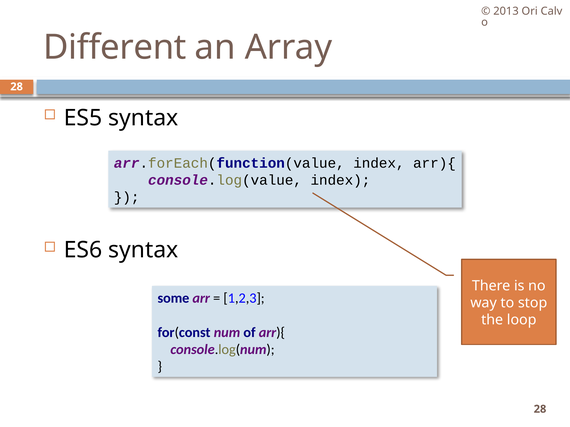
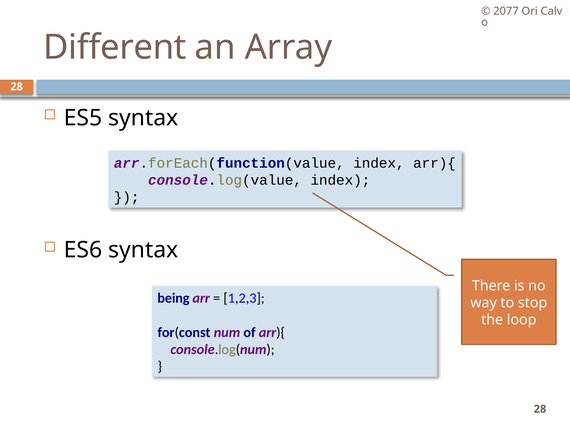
2013: 2013 -> 2077 (506, 11)
some: some -> being (173, 299)
